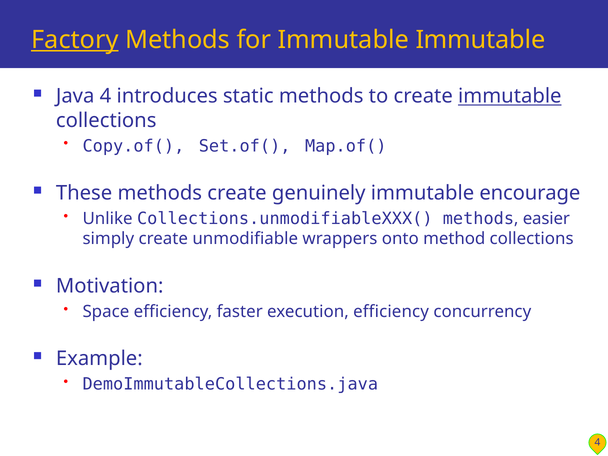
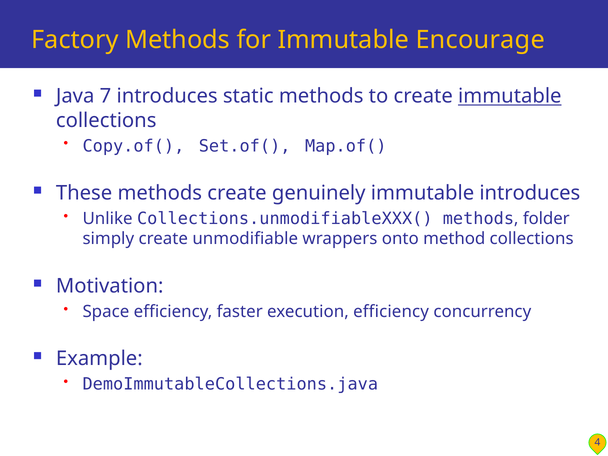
Factory underline: present -> none (75, 40)
Immutable Immutable: Immutable -> Encourage (480, 40)
Java 4: 4 -> 7 (105, 96)
immutable encourage: encourage -> introduces (530, 193)
easier: easier -> folder (546, 219)
